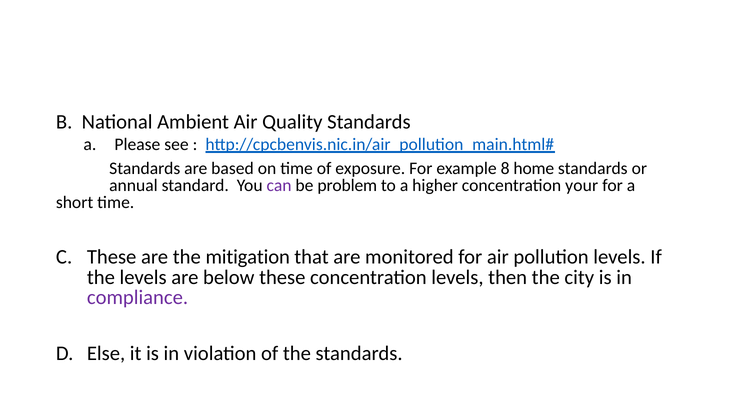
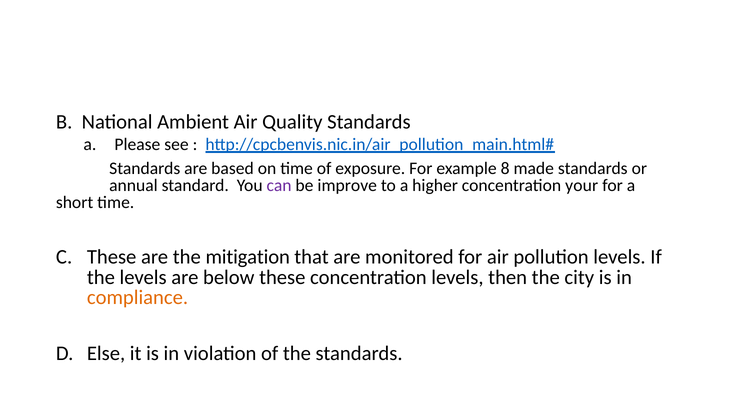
home: home -> made (534, 168)
problem: problem -> improve (347, 185)
compliance colour: purple -> orange (138, 297)
